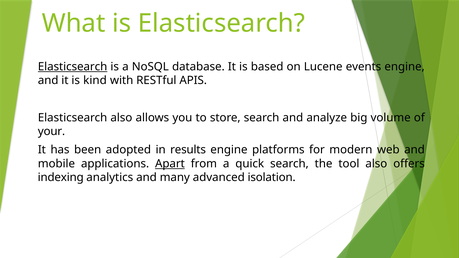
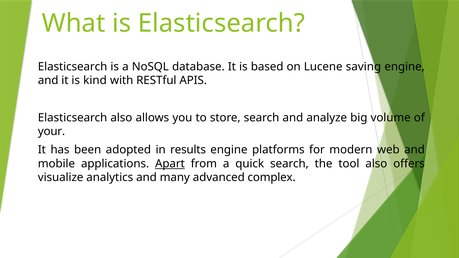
Elasticsearch underline: present -> none (73, 67)
events: events -> saving (363, 67)
indexing: indexing -> visualize (61, 178)
isolation: isolation -> complex (272, 178)
